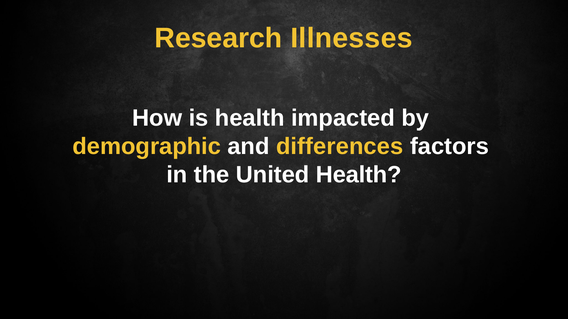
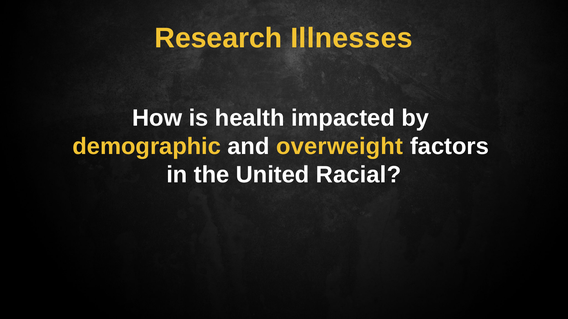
differences: differences -> overweight (340, 147)
United Health: Health -> Racial (359, 175)
